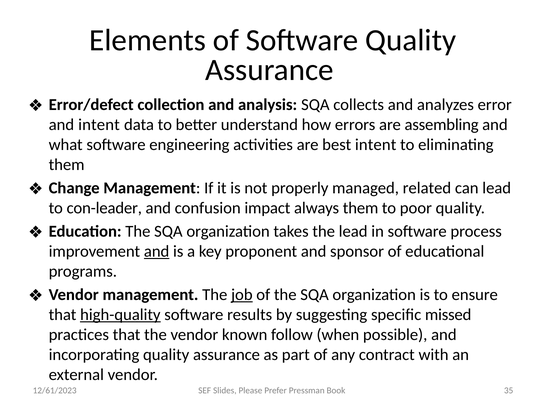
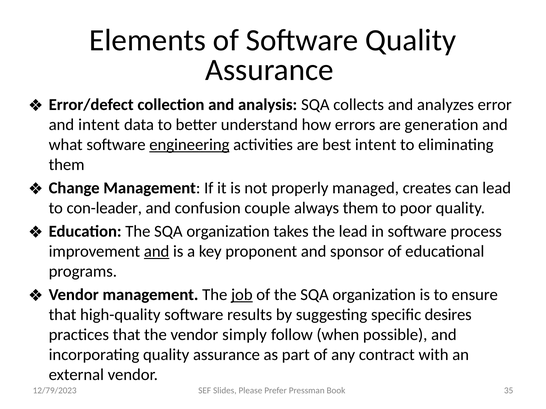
assembling: assembling -> generation (442, 125)
engineering underline: none -> present (189, 145)
related: related -> creates (427, 188)
impact: impact -> couple (267, 208)
high-quality underline: present -> none (120, 315)
missed: missed -> desires (448, 315)
known: known -> simply (245, 335)
12/61/2023: 12/61/2023 -> 12/79/2023 (55, 391)
